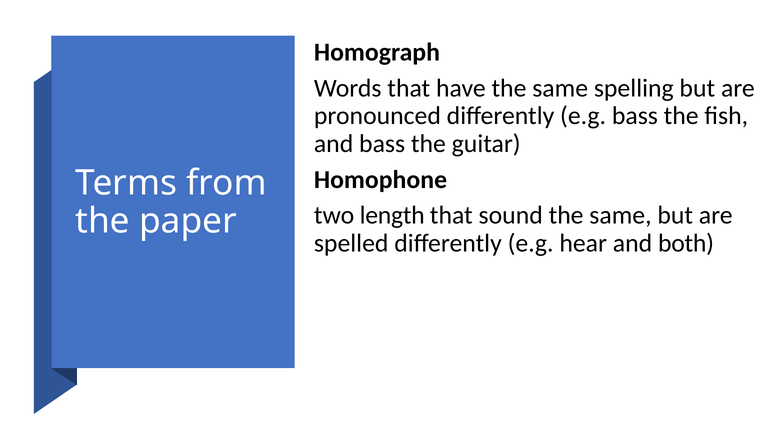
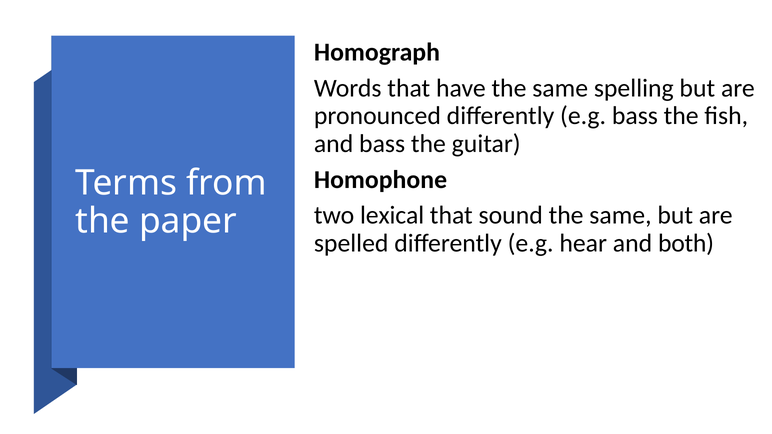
length: length -> lexical (392, 216)
